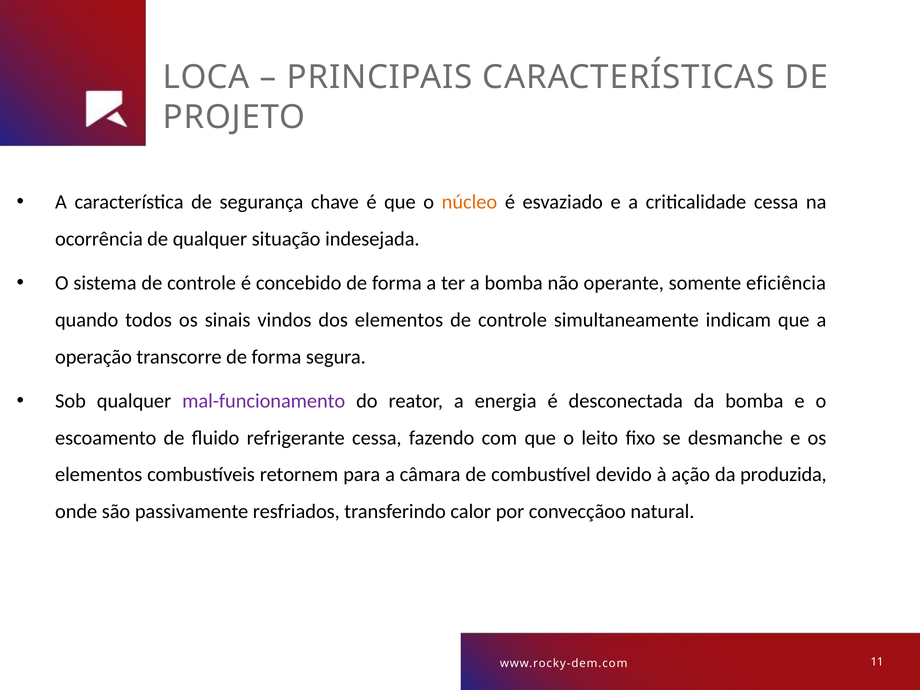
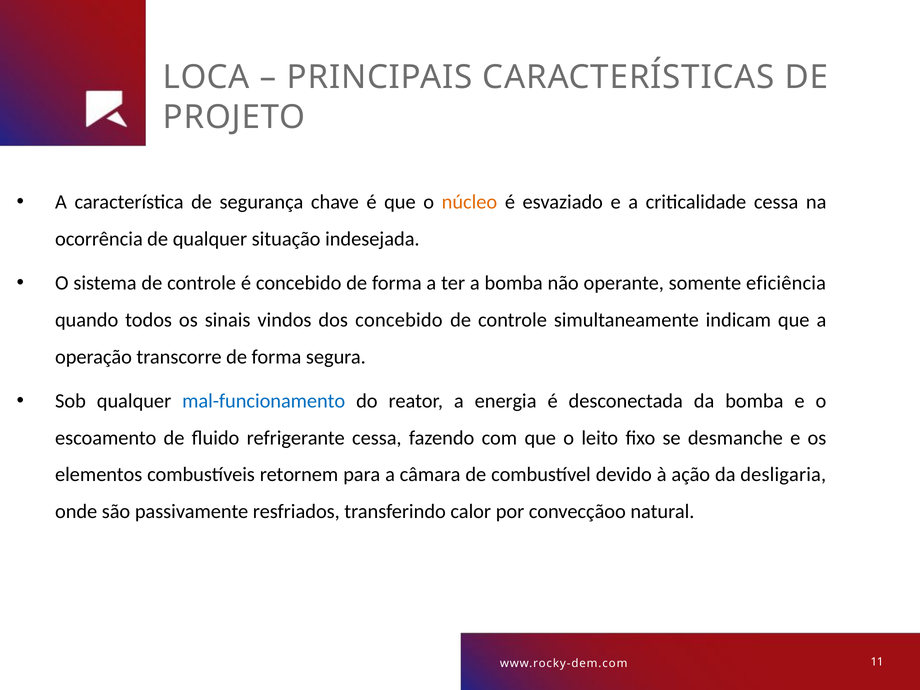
dos elementos: elementos -> concebido (399, 320)
mal-funcionamento colour: purple -> blue (264, 401)
produzida: produzida -> desligaria (783, 475)
